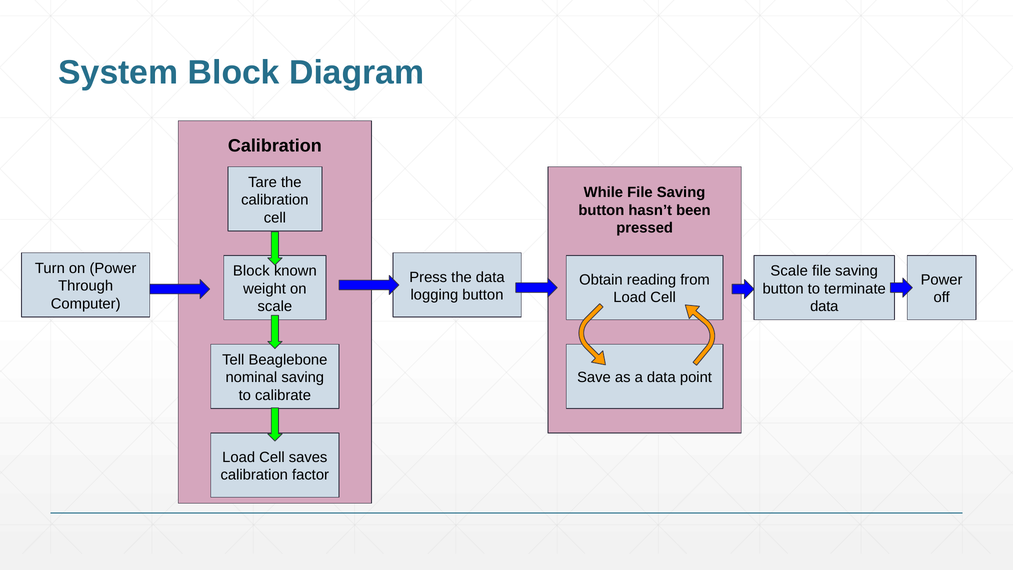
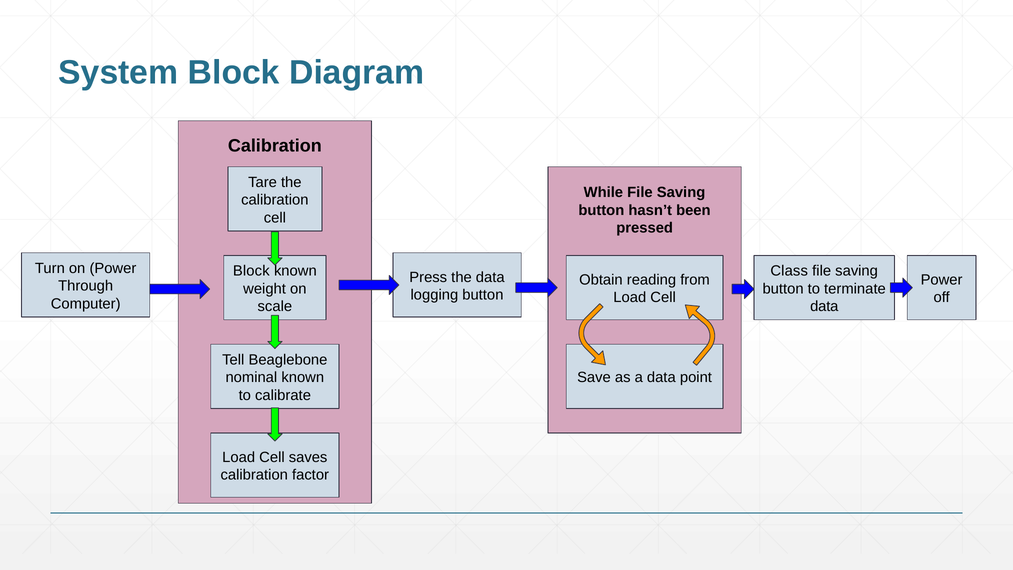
Scale: Scale -> Class (789, 271)
nominal saving: saving -> known (303, 377)
